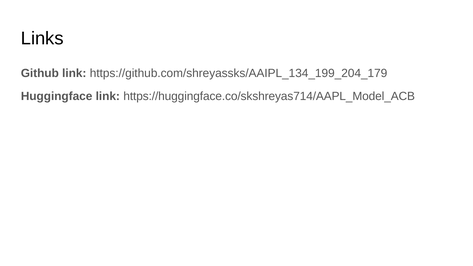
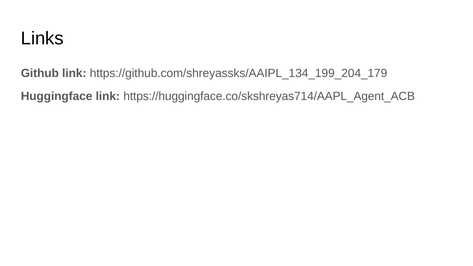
https://huggingface.co/skshreyas714/AAPL_Model_ACB: https://huggingface.co/skshreyas714/AAPL_Model_ACB -> https://huggingface.co/skshreyas714/AAPL_Agent_ACB (269, 96)
